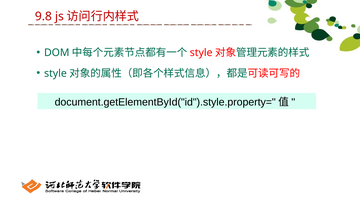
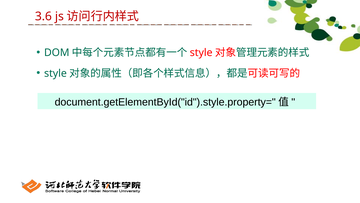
9.8: 9.8 -> 3.6 (43, 16)
